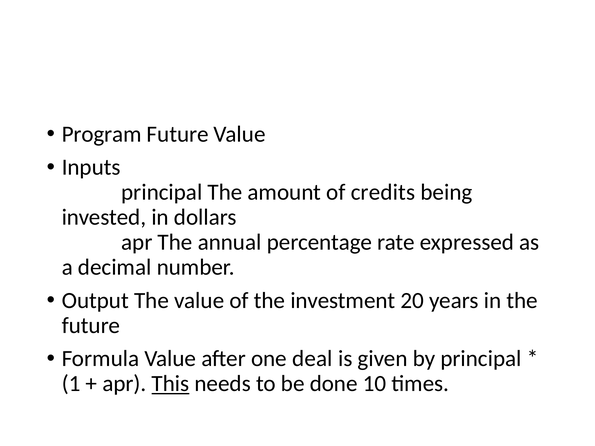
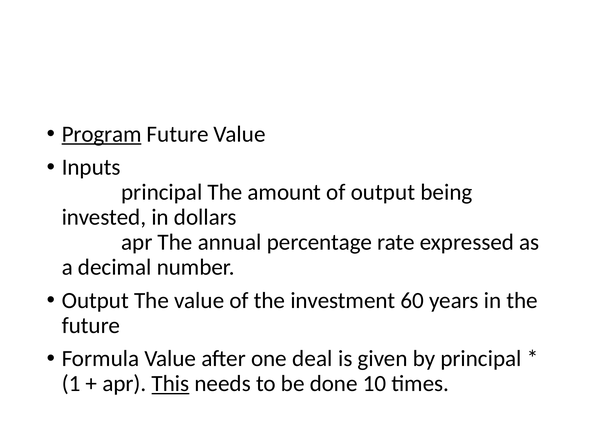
Program underline: none -> present (102, 134)
of credits: credits -> output (383, 192)
20: 20 -> 60 (412, 301)
